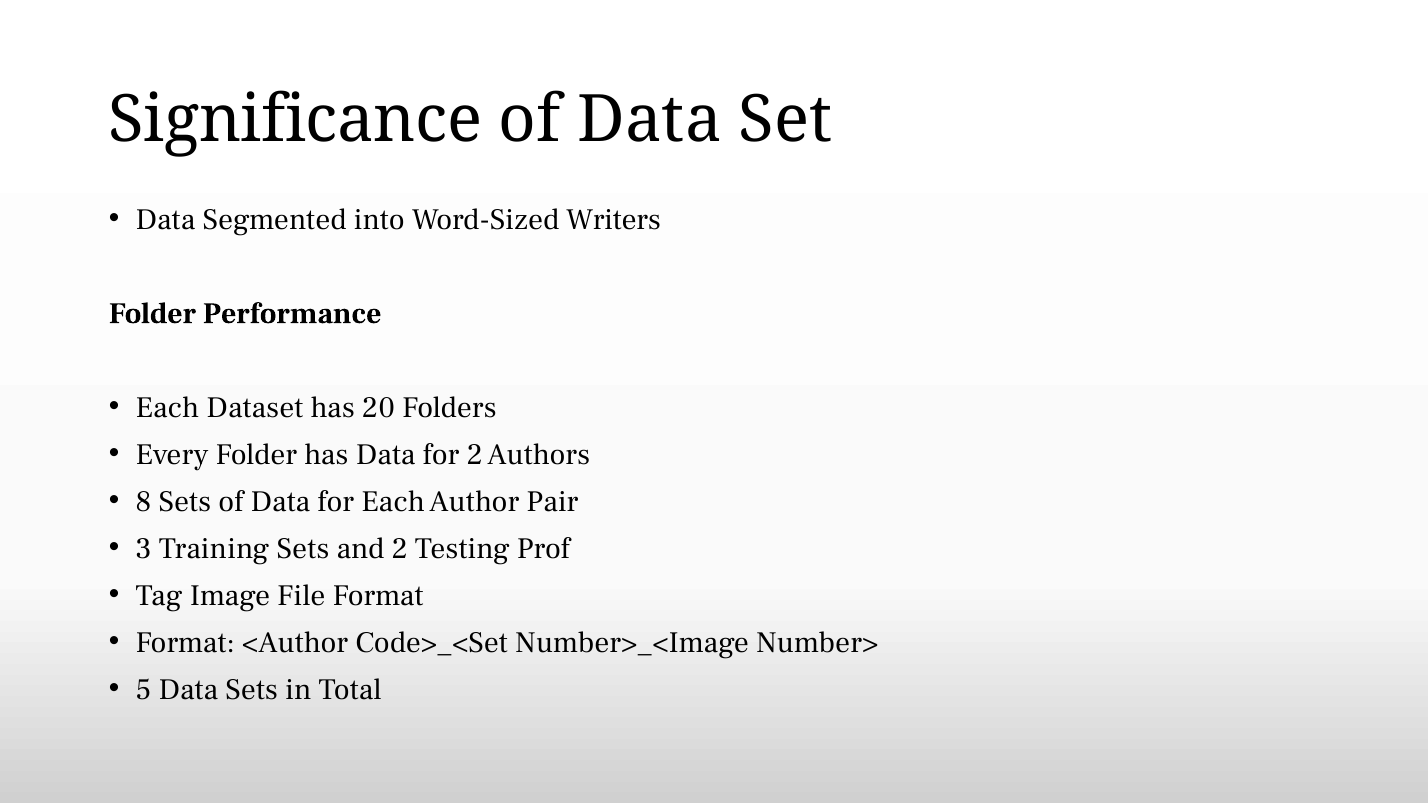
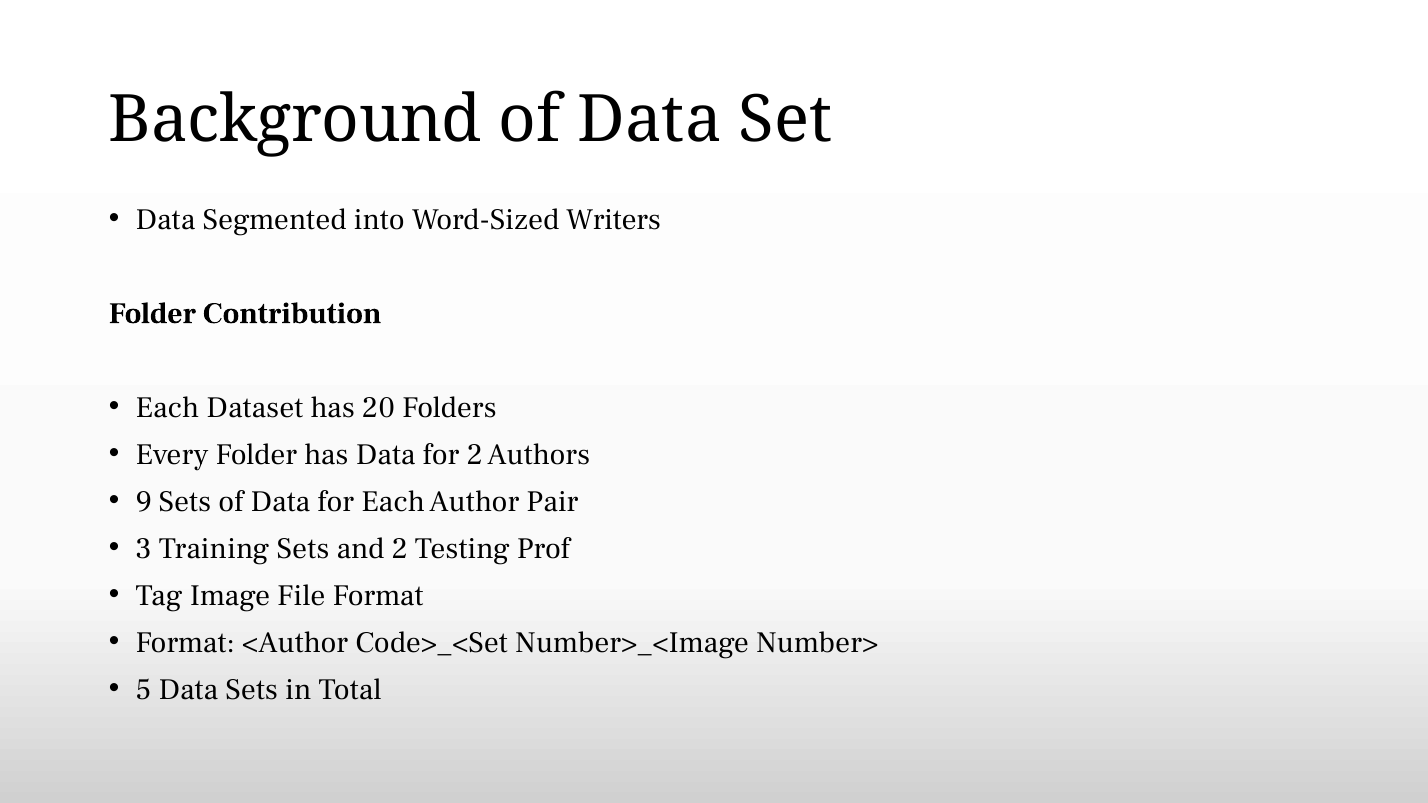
Significance: Significance -> Background (296, 120)
Performance: Performance -> Contribution (292, 313)
8: 8 -> 9 (144, 501)
